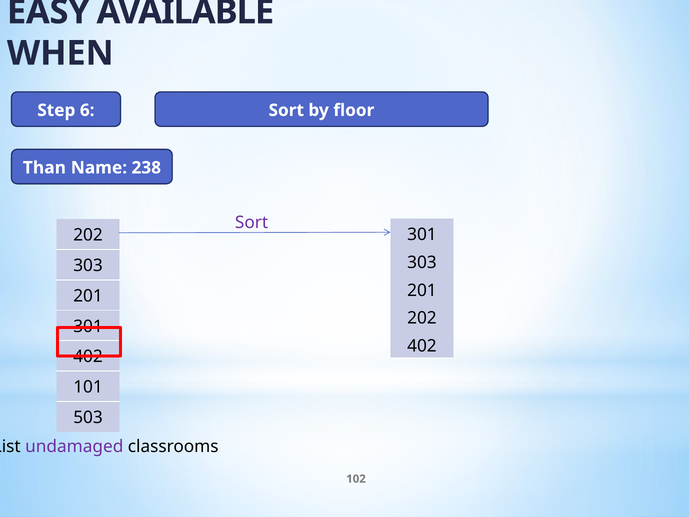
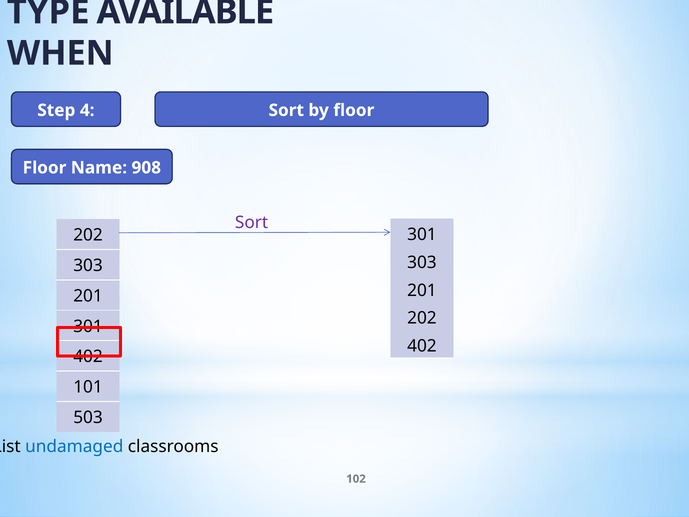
EASY: EASY -> TYPE (48, 12)
6: 6 -> 4 (87, 110)
Than: Than -> Floor (44, 168)
238: 238 -> 908 (146, 168)
undamaged colour: purple -> blue (74, 446)
